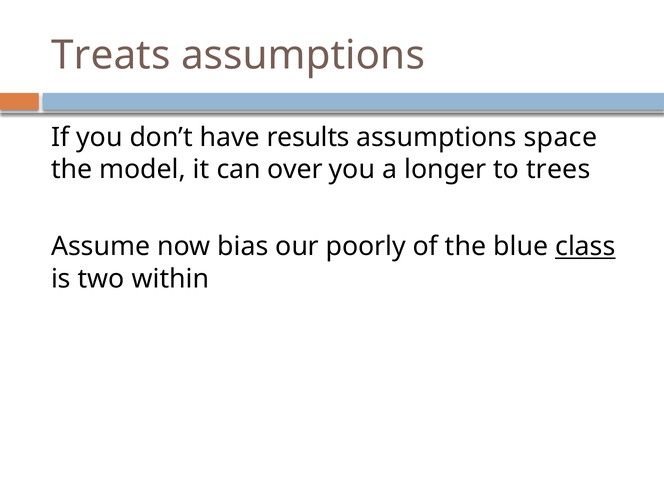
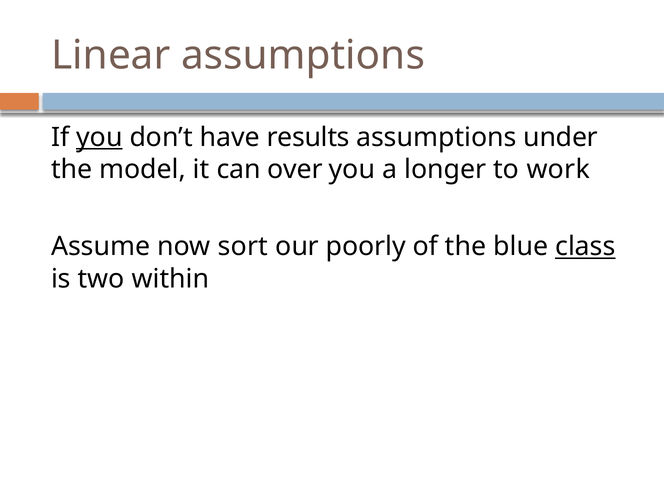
Treats: Treats -> Linear (111, 55)
you underline: none -> present (99, 137)
space: space -> under (561, 137)
trees: trees -> work (558, 169)
bias: bias -> sort (243, 247)
